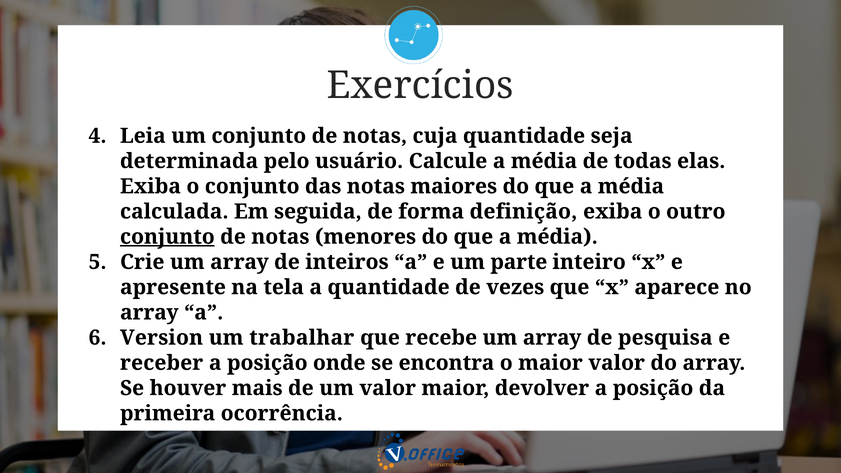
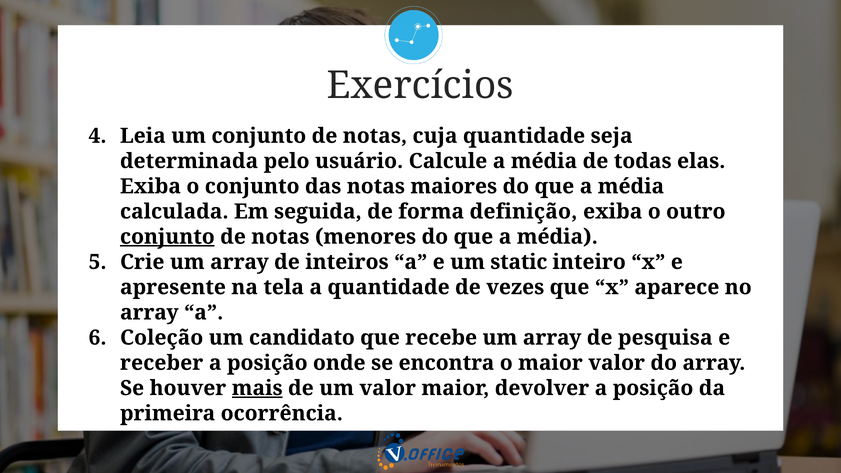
parte: parte -> static (519, 262)
Version: Version -> Coleção (162, 338)
trabalhar: trabalhar -> candidato (302, 338)
mais underline: none -> present (257, 388)
